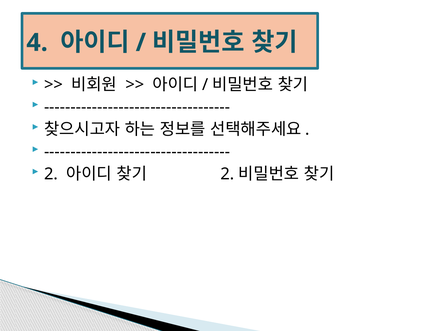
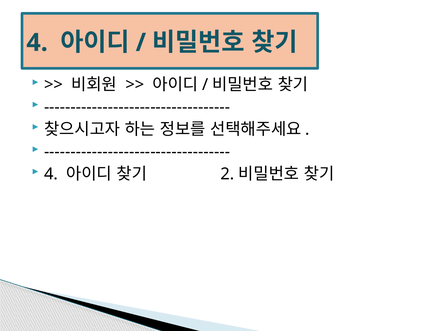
2: 2 -> 4 (51, 174)
